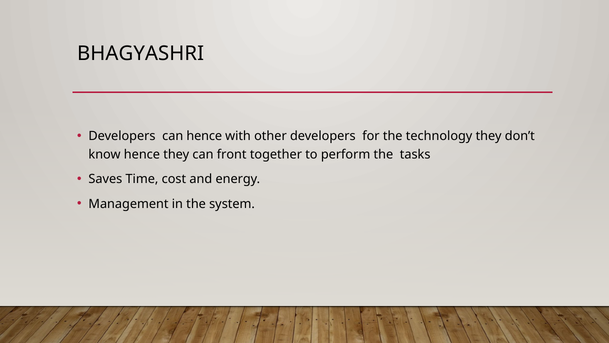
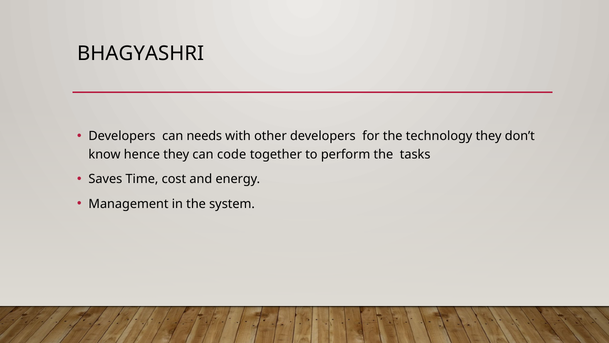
can hence: hence -> needs (204, 136)
front: front -> code (232, 154)
